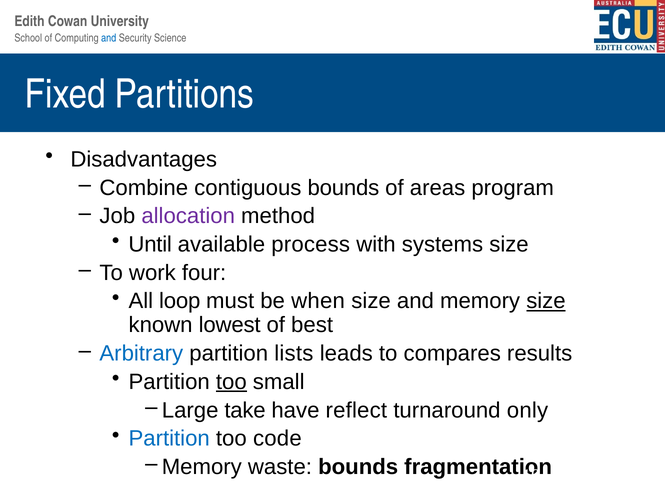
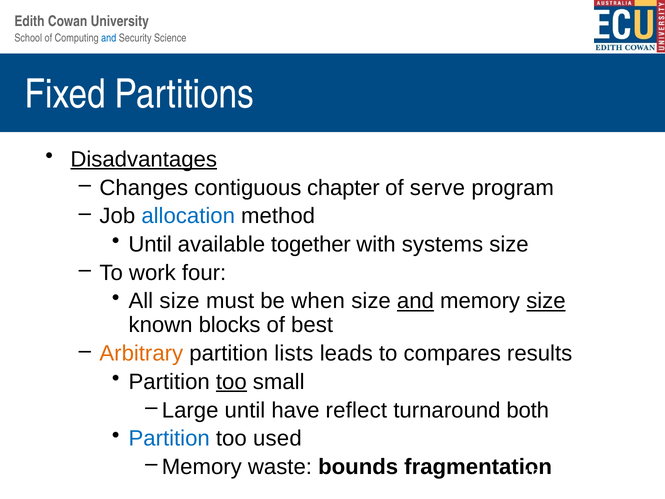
Disadvantages underline: none -> present (144, 159)
Combine: Combine -> Changes (144, 188)
contiguous bounds: bounds -> chapter (343, 188)
areas: areas -> serve (437, 188)
allocation colour: purple -> blue (188, 216)
process: process -> together (311, 244)
All loop: loop -> size (179, 301)
and underline: none -> present (415, 301)
lowest: lowest -> blocks (230, 325)
Arbitrary colour: blue -> orange (141, 353)
Large take: take -> until (245, 410)
only: only -> both (528, 410)
code: code -> used (277, 438)
